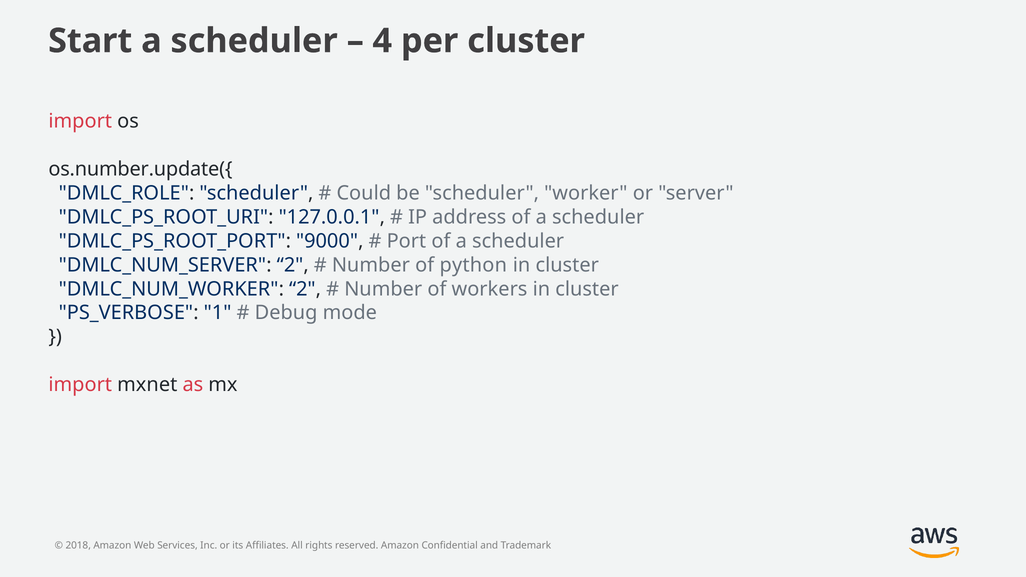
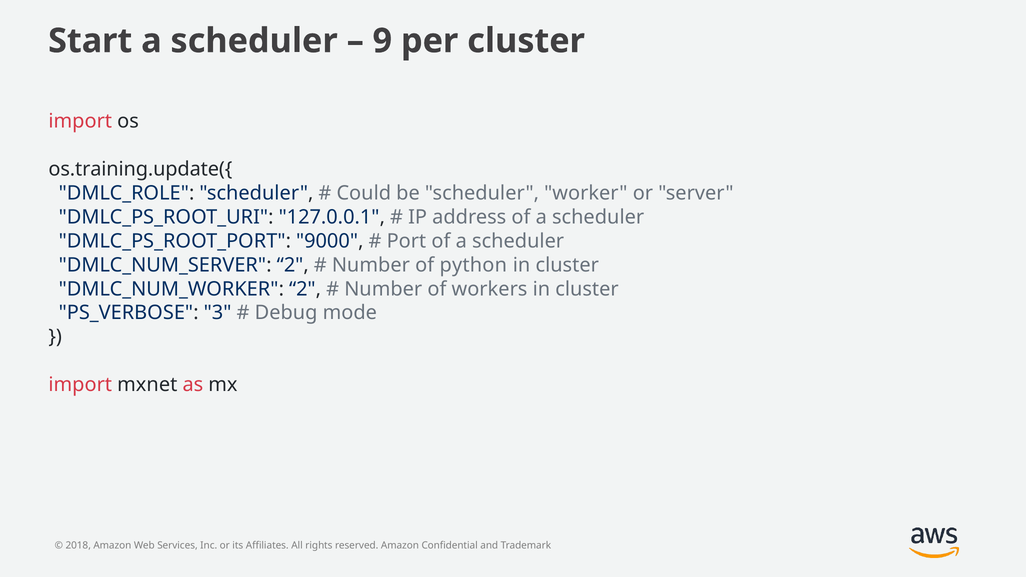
4: 4 -> 9 (382, 41)
os.number.update({: os.number.update({ -> os.training.update({ (140, 169)
1: 1 -> 3 (218, 313)
